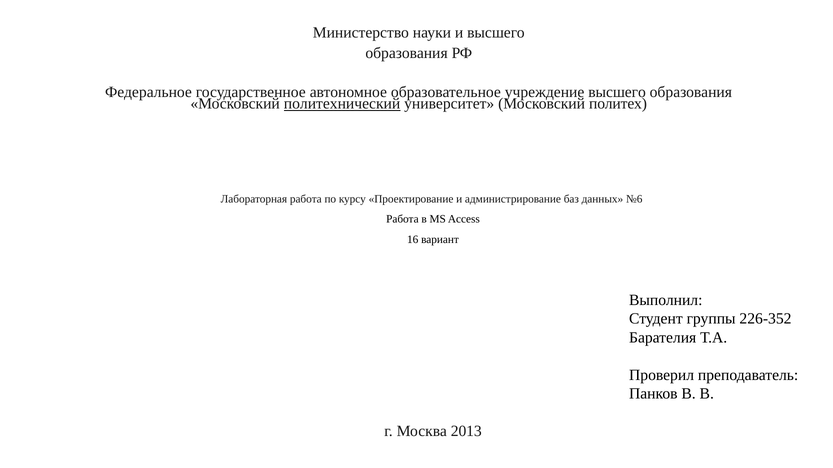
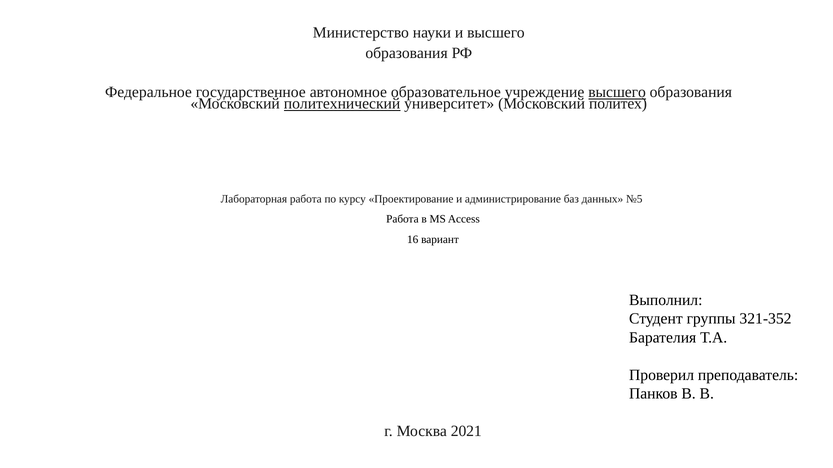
высшего underline: none -> present (617, 92)
№6: №6 -> №5 (634, 199)
226-352: 226-352 -> 321-352 (765, 319)
2013: 2013 -> 2021 (466, 431)
